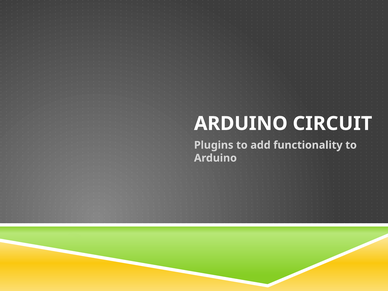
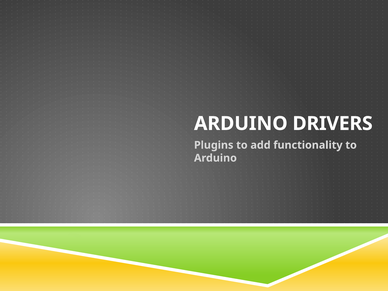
CIRCUIT: CIRCUIT -> DRIVERS (333, 124)
